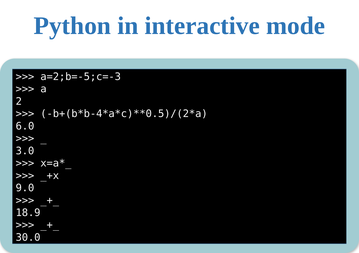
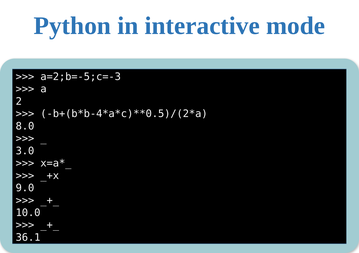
6.0: 6.0 -> 8.0 (25, 126)
18.9: 18.9 -> 10.0 (28, 213)
30.0: 30.0 -> 36.1 (28, 237)
